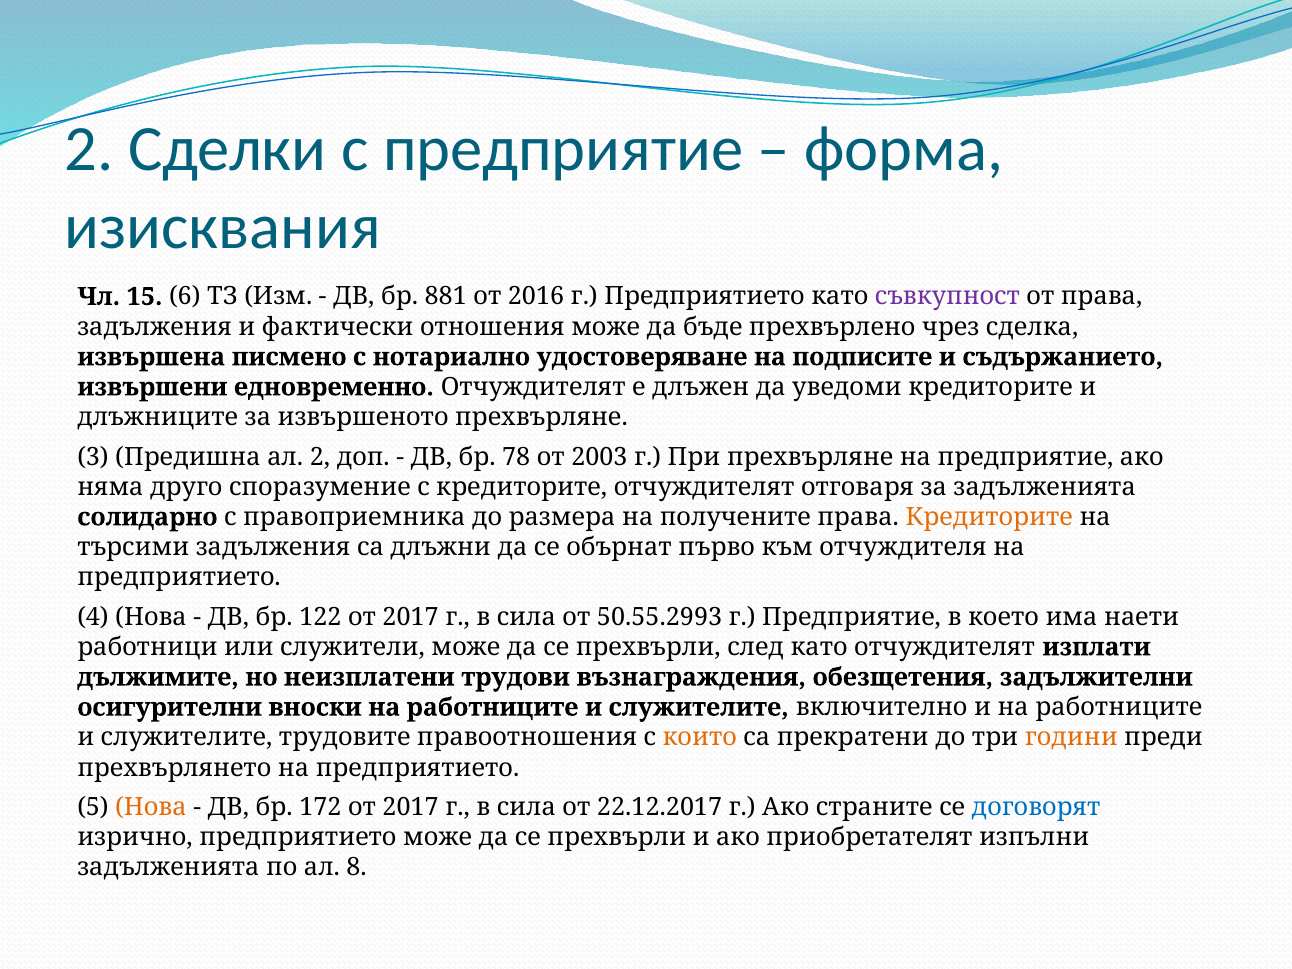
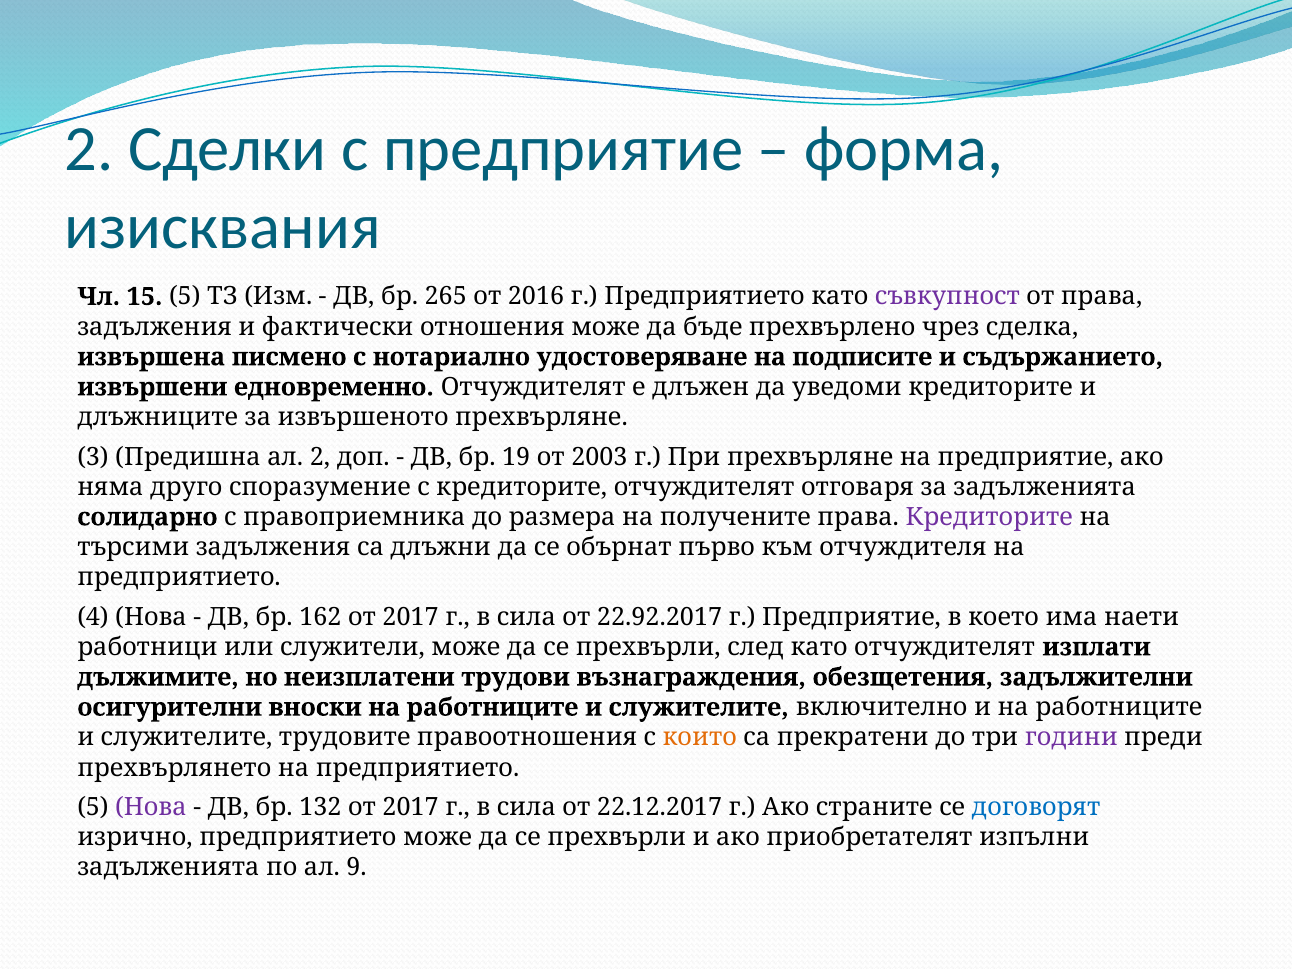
15 6: 6 -> 5 (185, 297)
881: 881 -> 265 (446, 297)
78: 78 -> 19 (516, 457)
Кредиторите colour: orange -> purple (989, 517)
122: 122 -> 162 (320, 617)
50.55.2993: 50.55.2993 -> 22.92.2017 (660, 617)
години colour: orange -> purple (1071, 738)
Нова colour: orange -> purple (151, 807)
172: 172 -> 132 (320, 807)
8: 8 -> 9 (357, 868)
